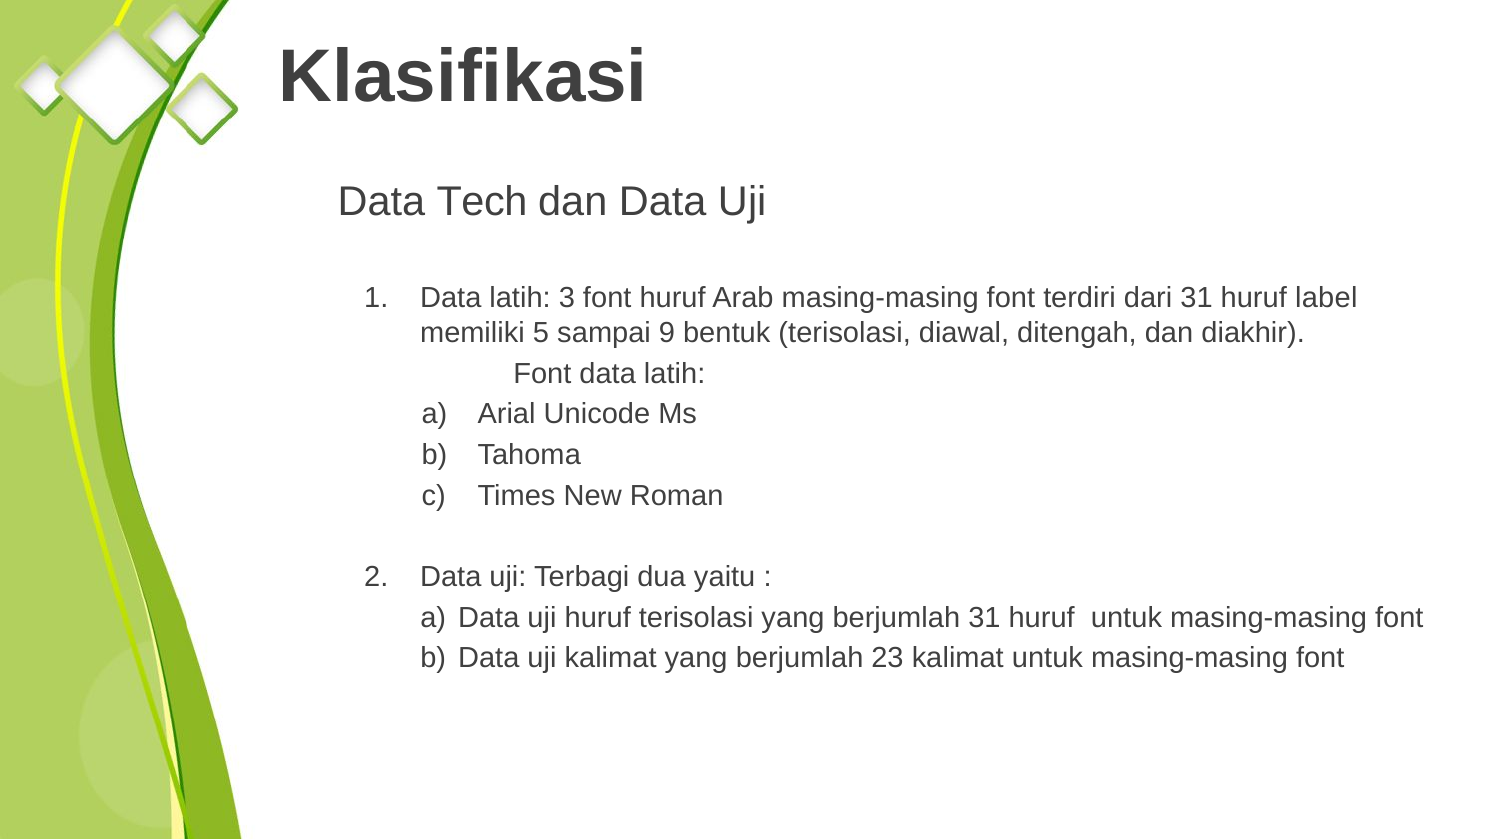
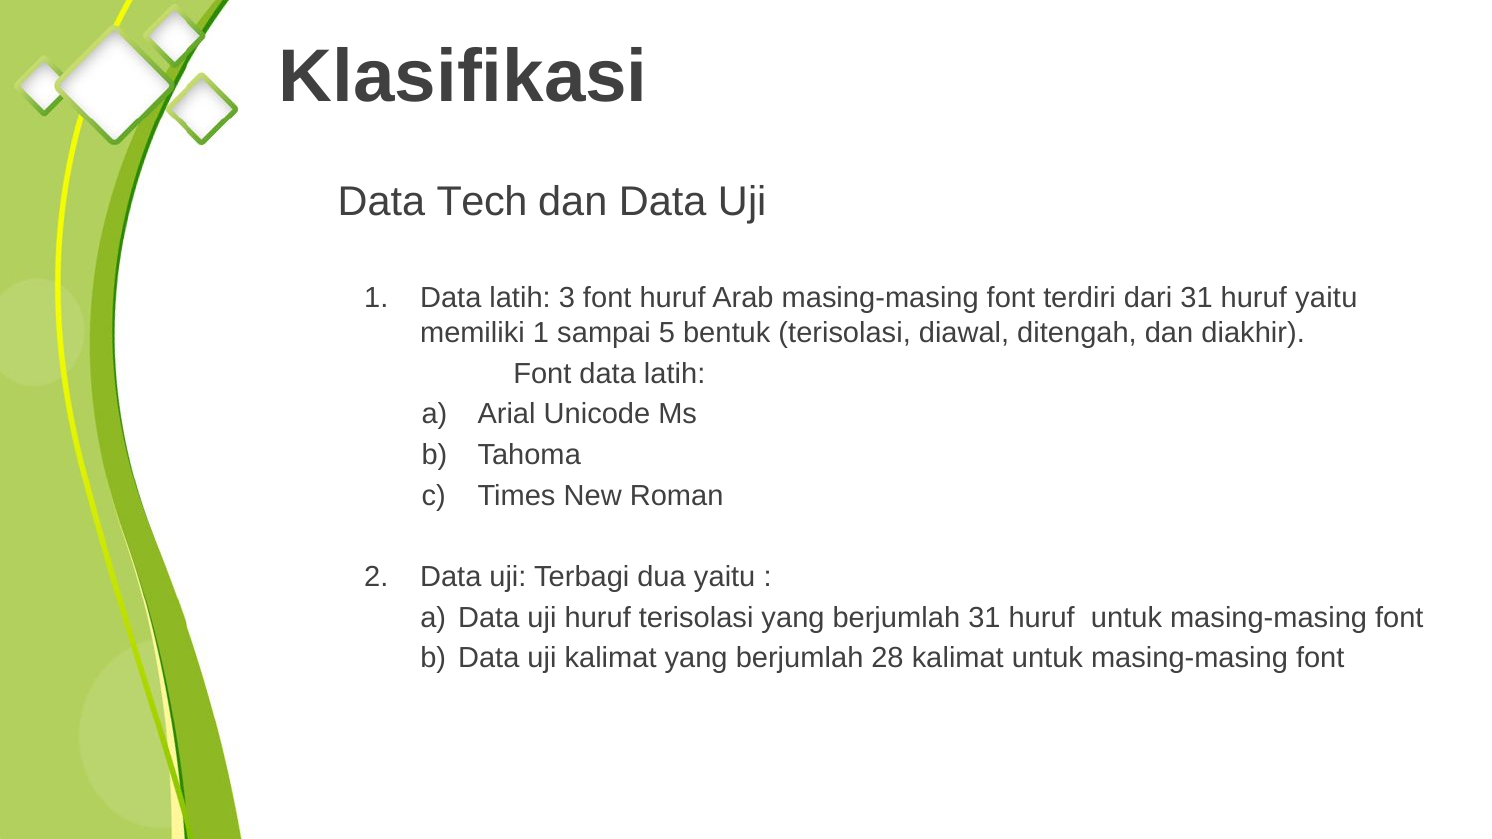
huruf label: label -> yaitu (1326, 298)
memiliki 5: 5 -> 1 (541, 333)
9: 9 -> 5 (667, 333)
23: 23 -> 28 (887, 658)
